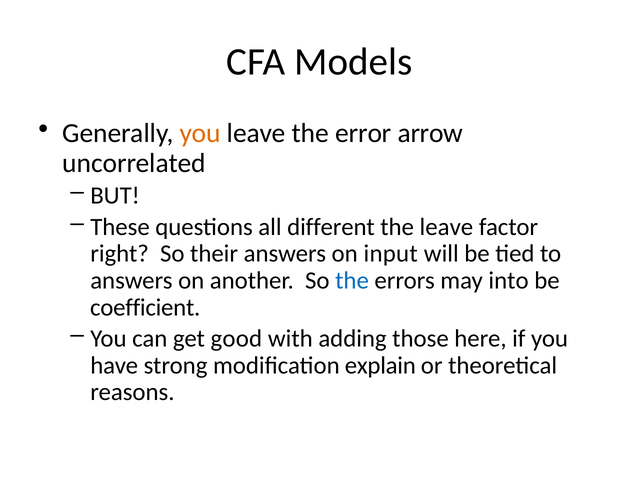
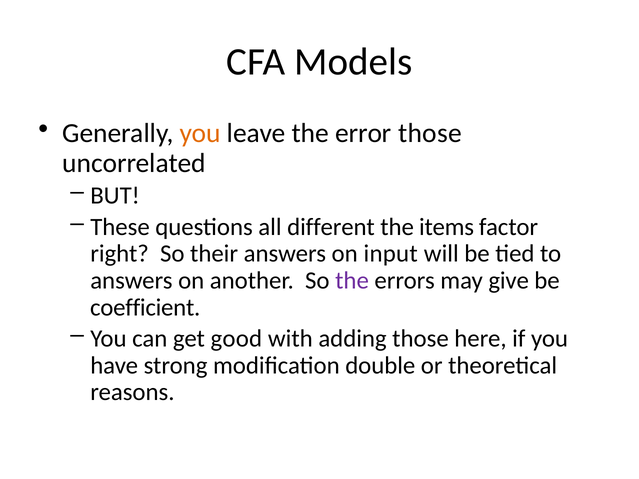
error arrow: arrow -> those (430, 133)
the leave: leave -> items (447, 227)
the colour: blue -> purple (352, 281)
into: into -> give (509, 281)
explain: explain -> double (380, 366)
